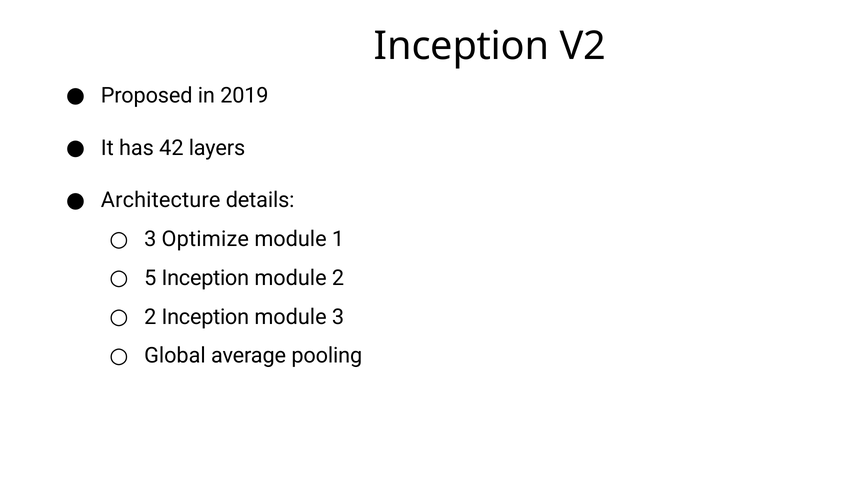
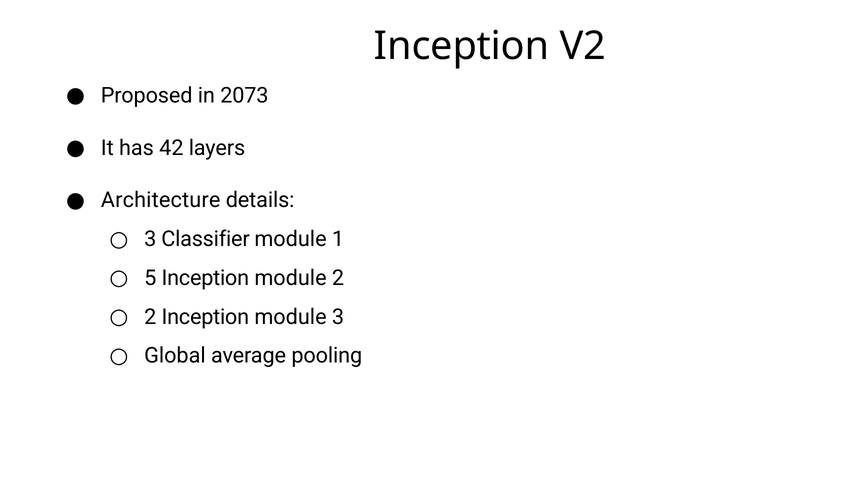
2019: 2019 -> 2073 (244, 95)
Optimize: Optimize -> Classifier (205, 239)
